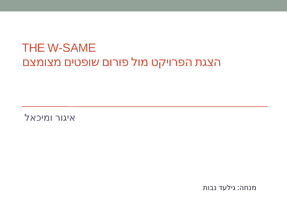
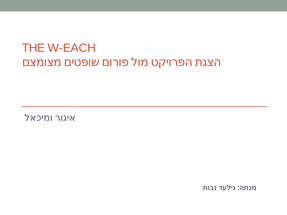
W-SAME: W-SAME -> W-EACH (72, 48)
